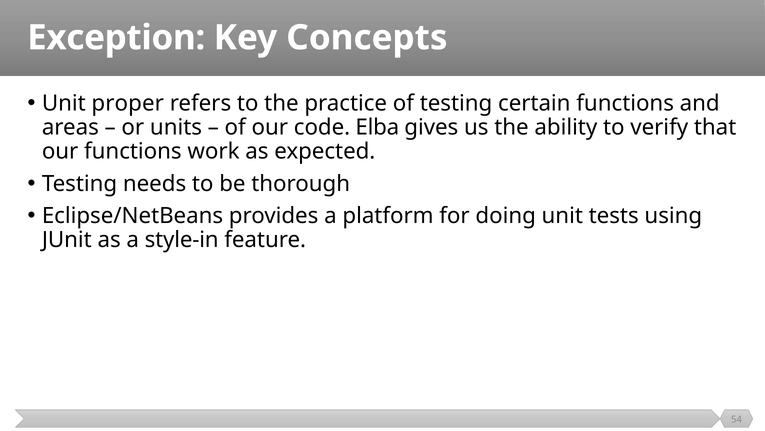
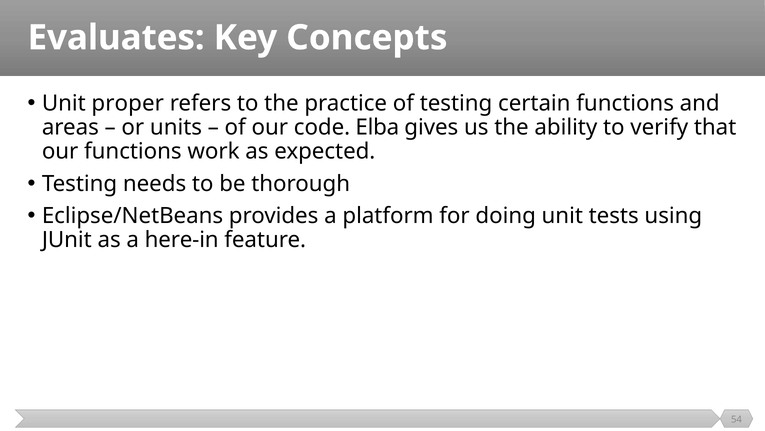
Exception: Exception -> Evaluates (116, 38)
style-in: style-in -> here-in (182, 240)
